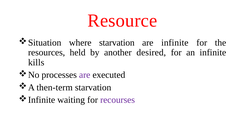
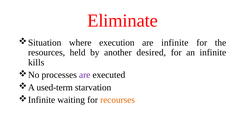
Resource: Resource -> Eliminate (123, 21)
where starvation: starvation -> execution (117, 43)
then-term: then-term -> used-term (55, 87)
recourses colour: purple -> orange (118, 100)
